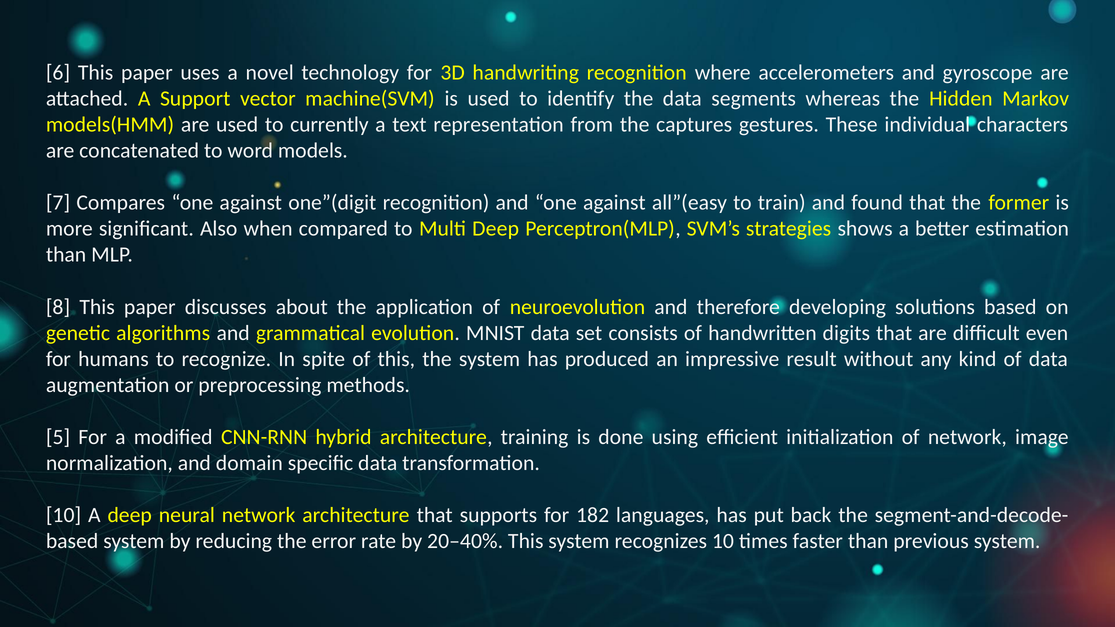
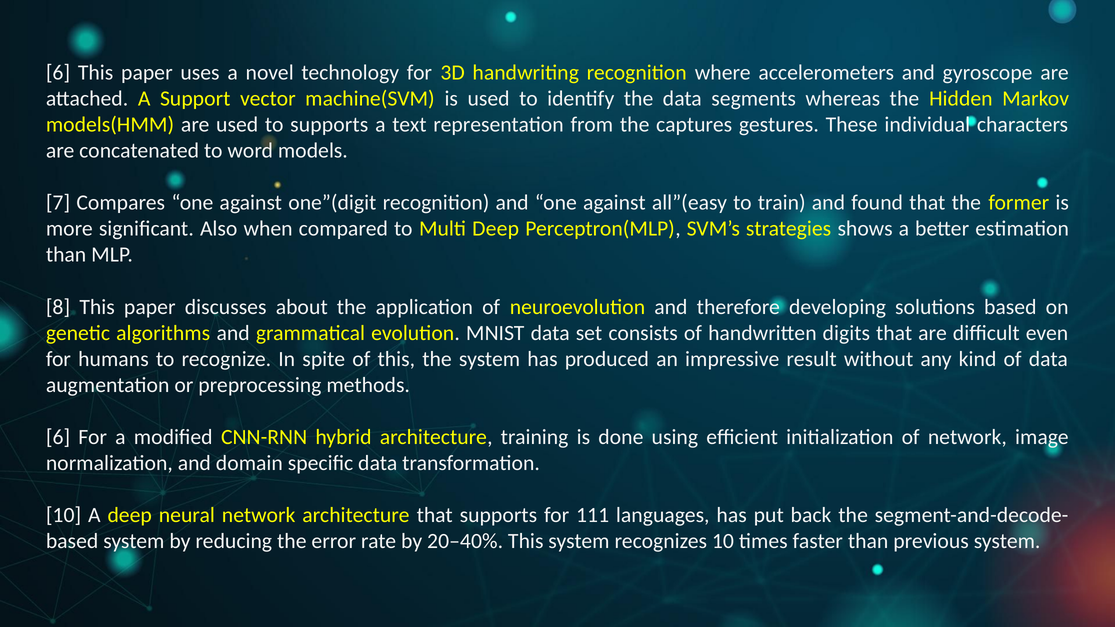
to currently: currently -> supports (329, 125)
5: 5 -> 6 (58, 437)
182: 182 -> 111 (593, 515)
